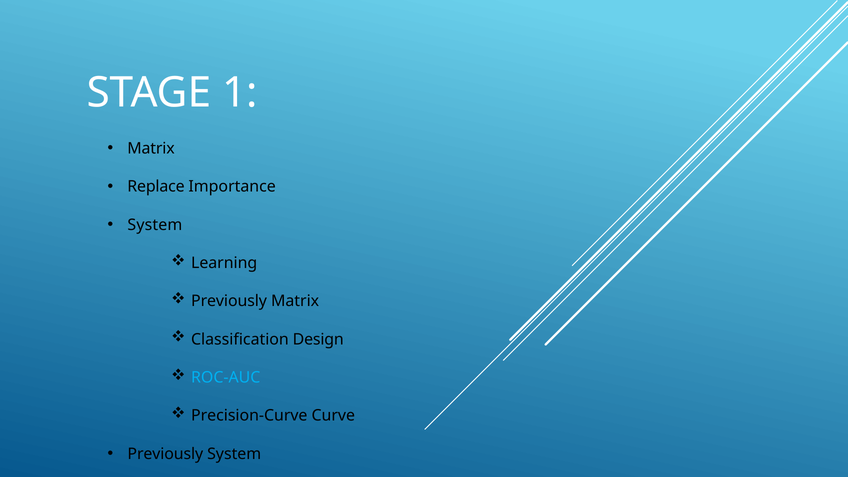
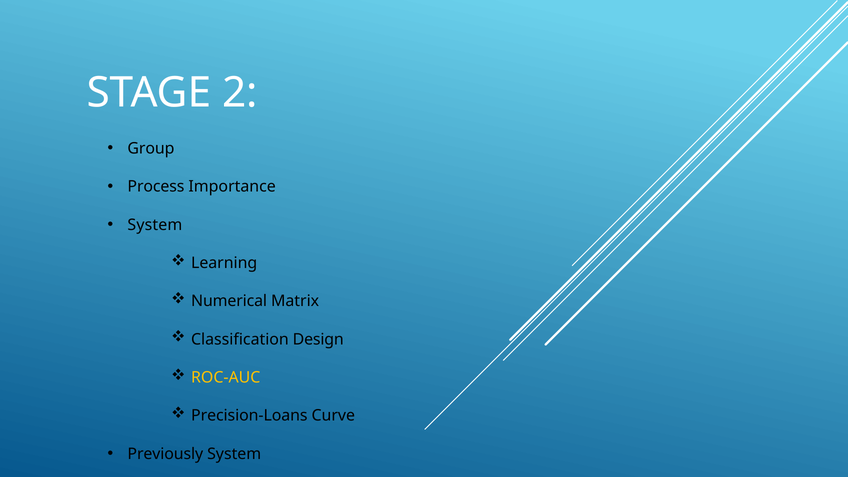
1: 1 -> 2 (240, 93)
Matrix: Matrix -> Group (151, 149)
Replace: Replace -> Process (156, 187)
Previously: Previously -> Numerical (229, 301)
ROC-AUC colour: light blue -> yellow (226, 378)
Precision-Curve: Precision-Curve -> Precision-Loans (249, 416)
